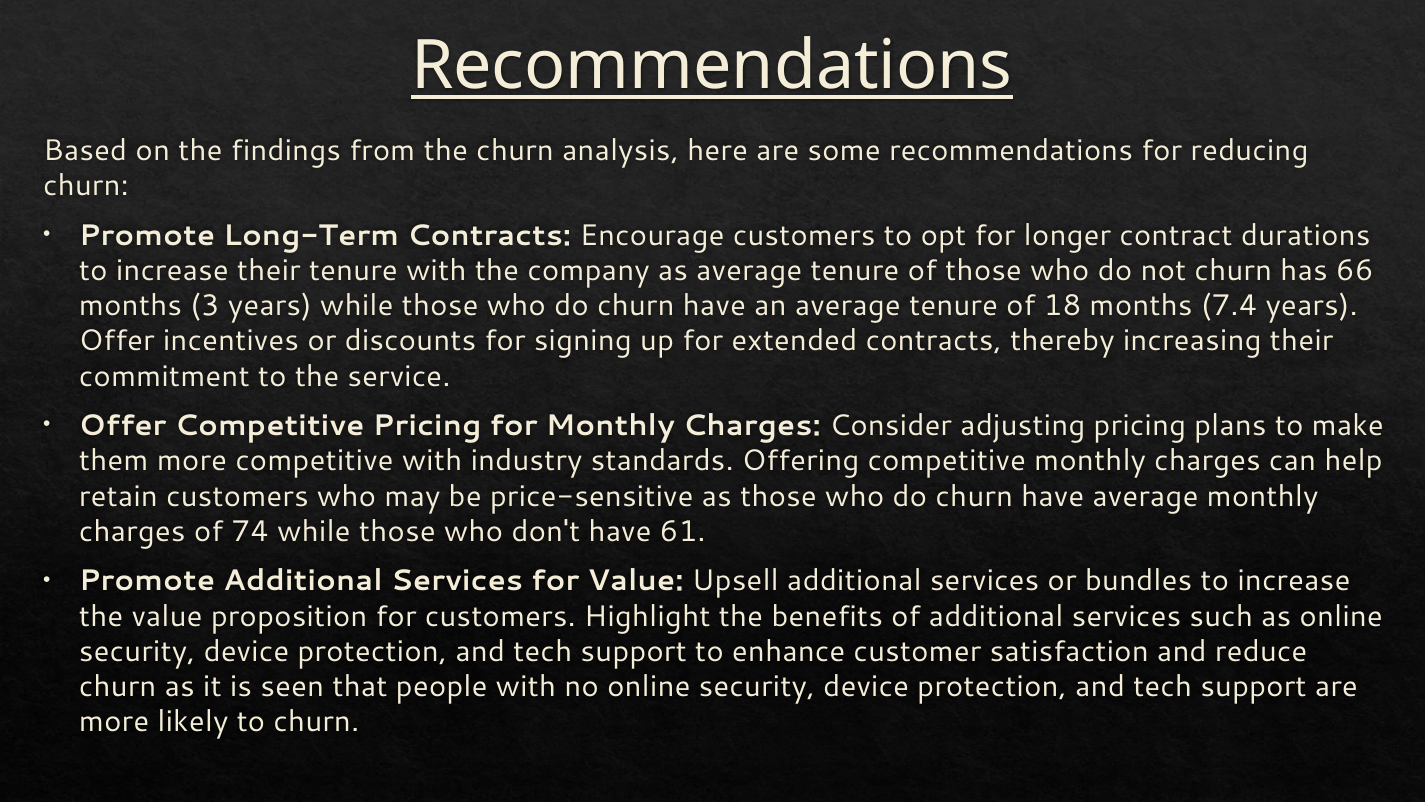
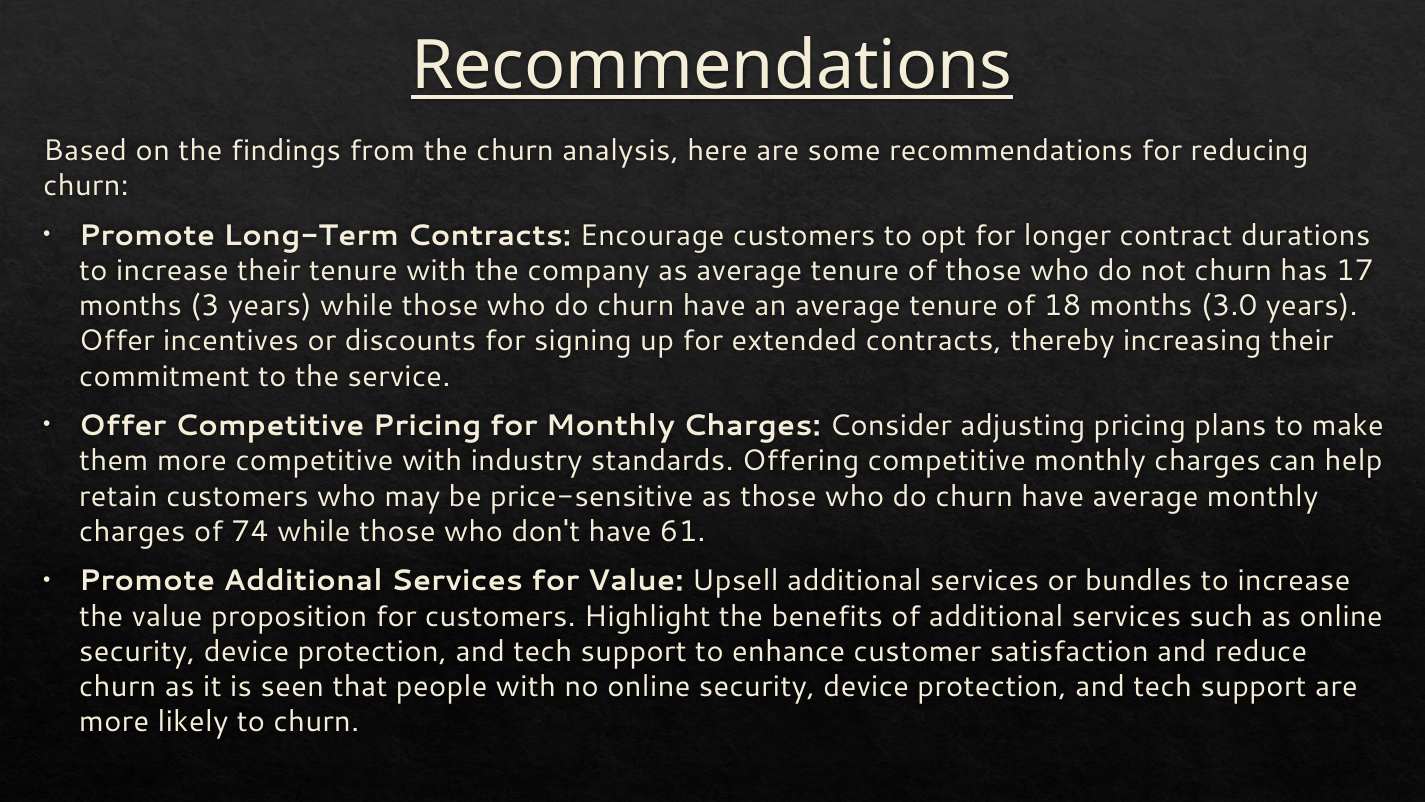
66: 66 -> 17 (1355, 270)
7.4: 7.4 -> 3.0 (1229, 306)
